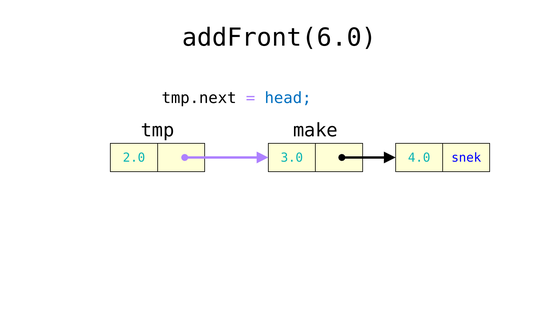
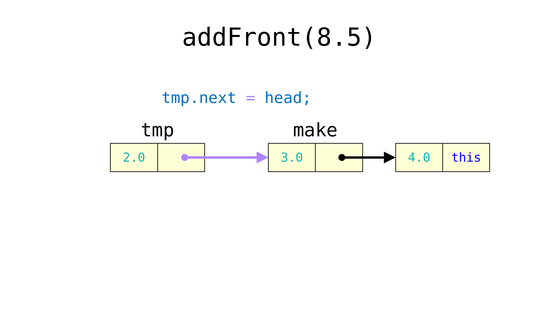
addFront(6.0: addFront(6.0 -> addFront(8.5 (279, 38)
tmp.next colour: black -> blue (199, 98)
snek: snek -> this (466, 157)
